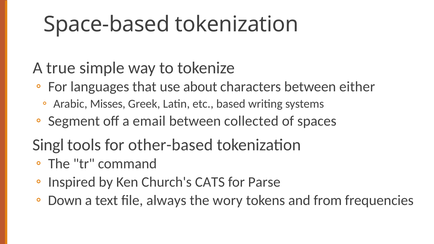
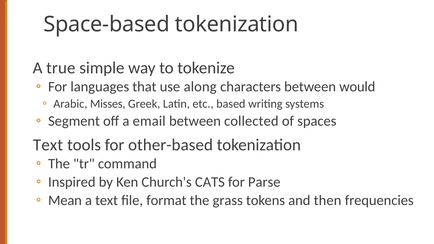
about: about -> along (200, 87)
either: either -> would (357, 87)
Singl: Singl -> Text (48, 145)
Down: Down -> Mean (65, 201)
always: always -> format (166, 201)
wory: wory -> grass (228, 201)
from: from -> then (328, 201)
